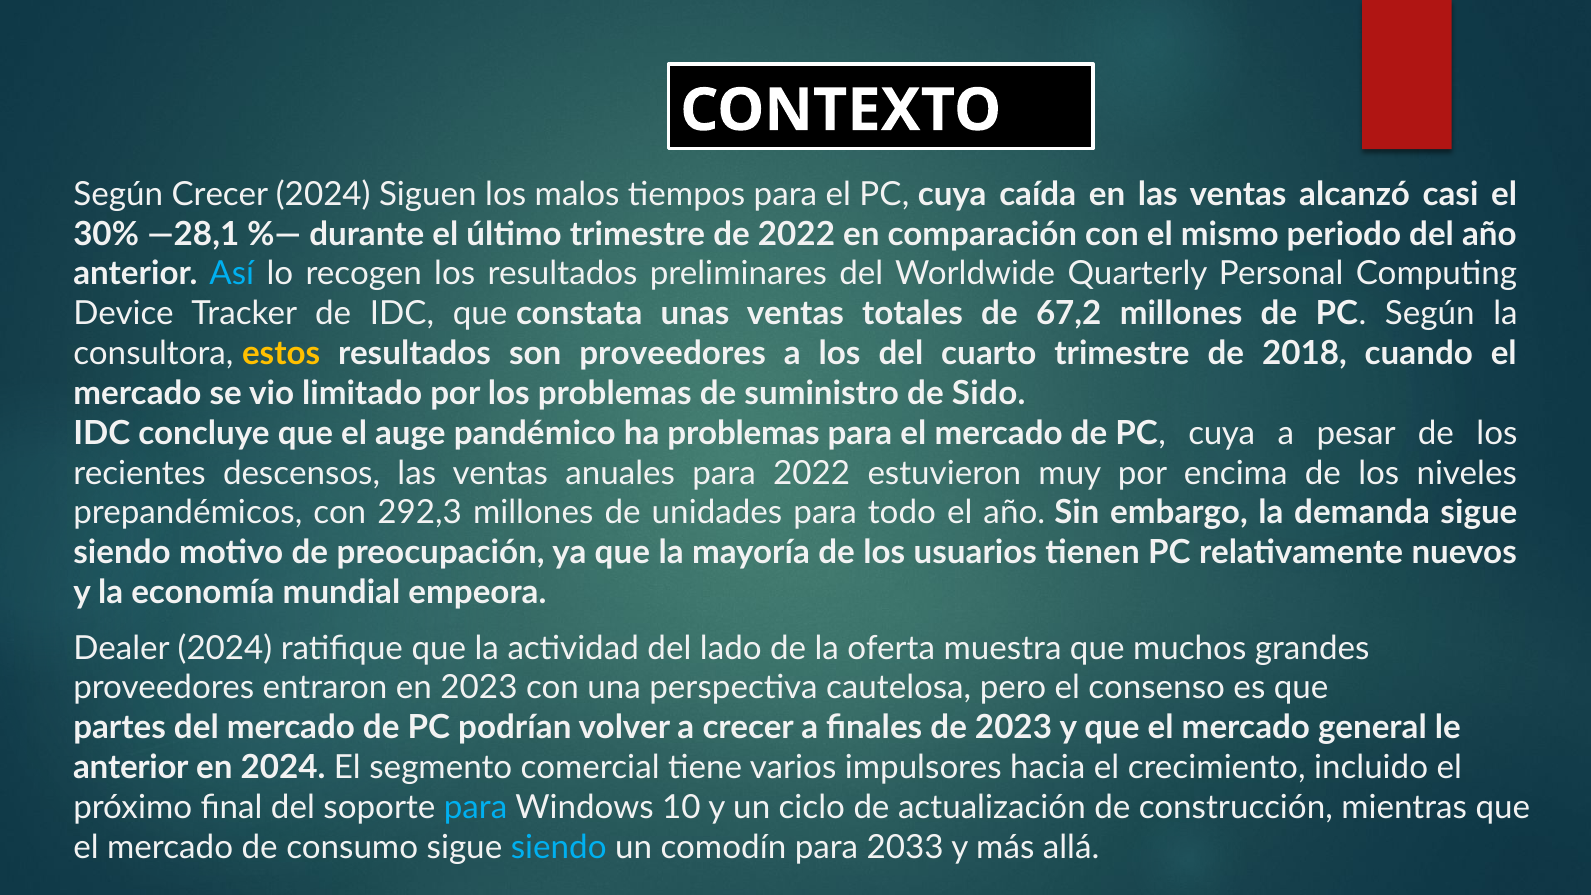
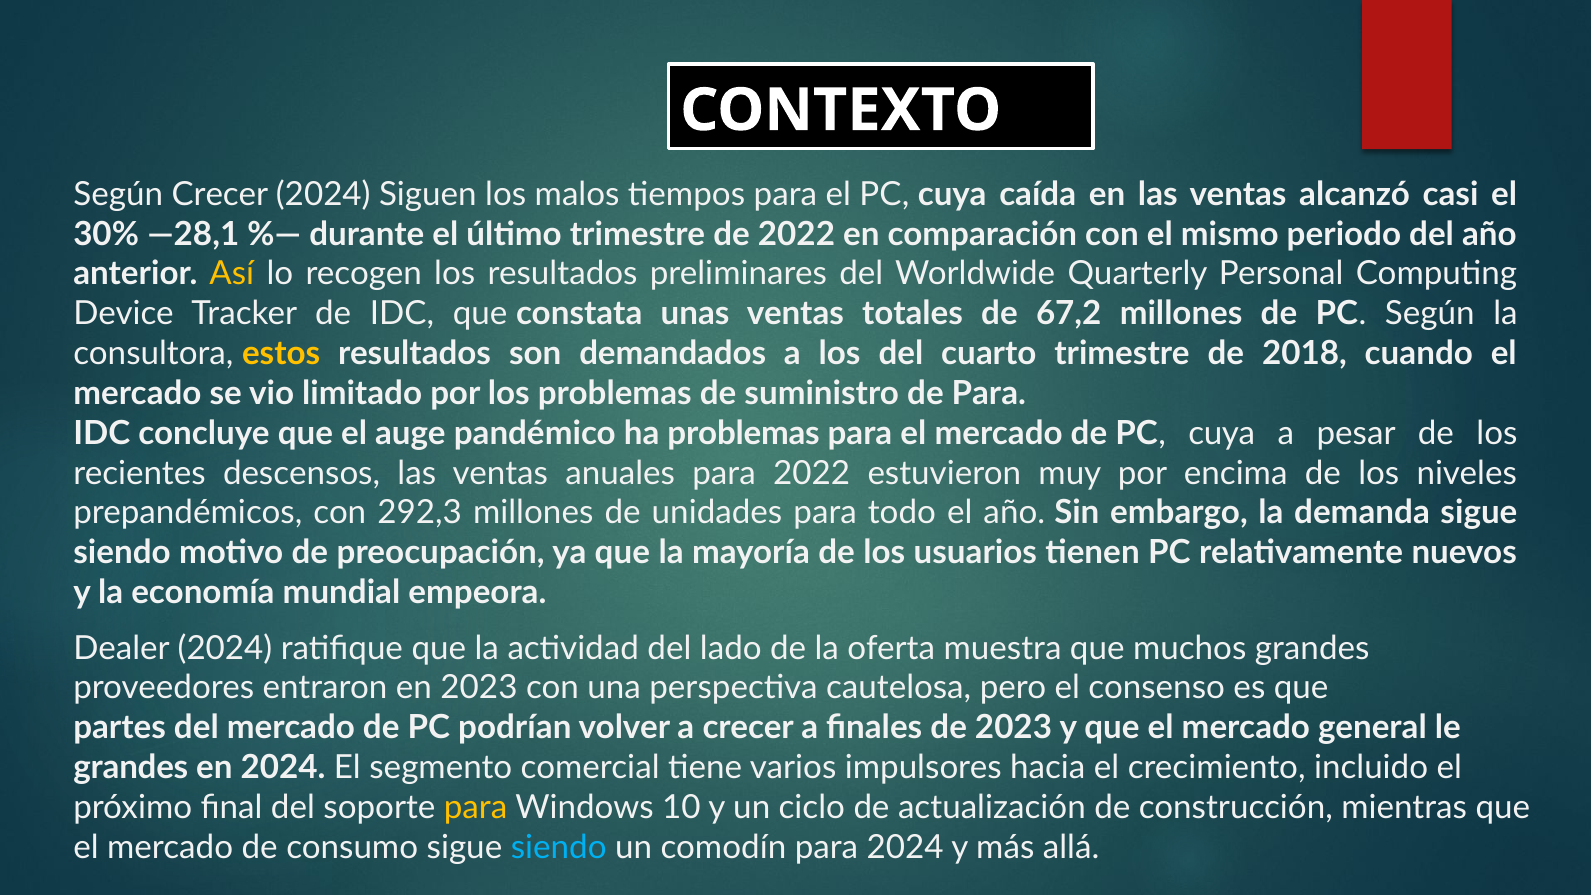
Así colour: light blue -> yellow (232, 274)
son proveedores: proveedores -> demandados (673, 354)
de Sido: Sido -> Para (989, 393)
anterior: anterior -> grandes (131, 768)
para colour: light blue -> yellow (476, 807)
para 2033: 2033 -> 2024 (905, 847)
